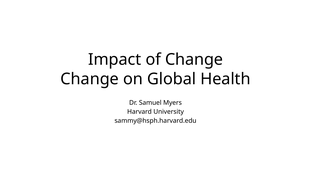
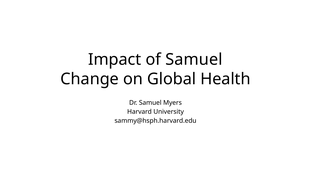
of Change: Change -> Samuel (194, 59)
